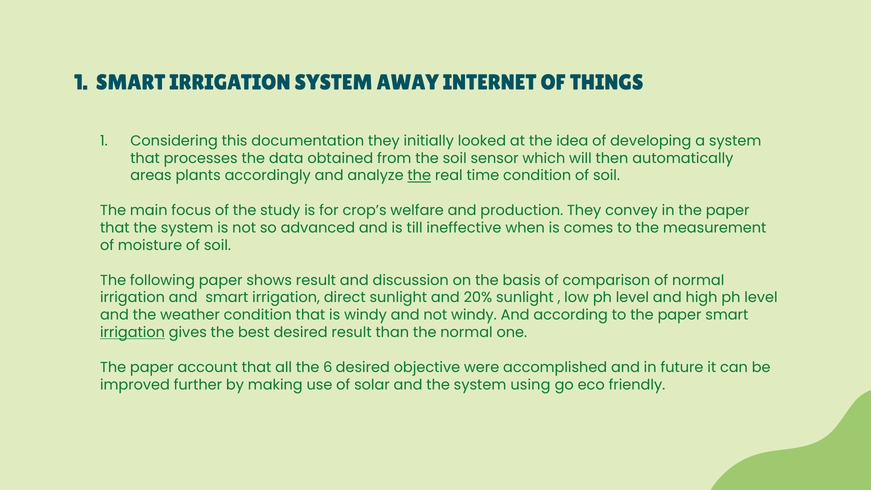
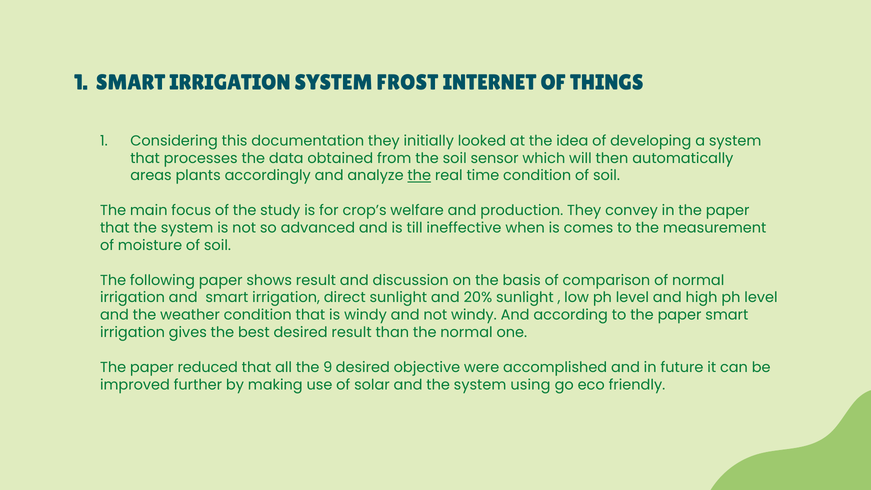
AWAY: AWAY -> FROST (407, 83)
irrigation underline: present -> none (132, 332)
account: account -> reduced (208, 367)
6: 6 -> 9 (328, 367)
